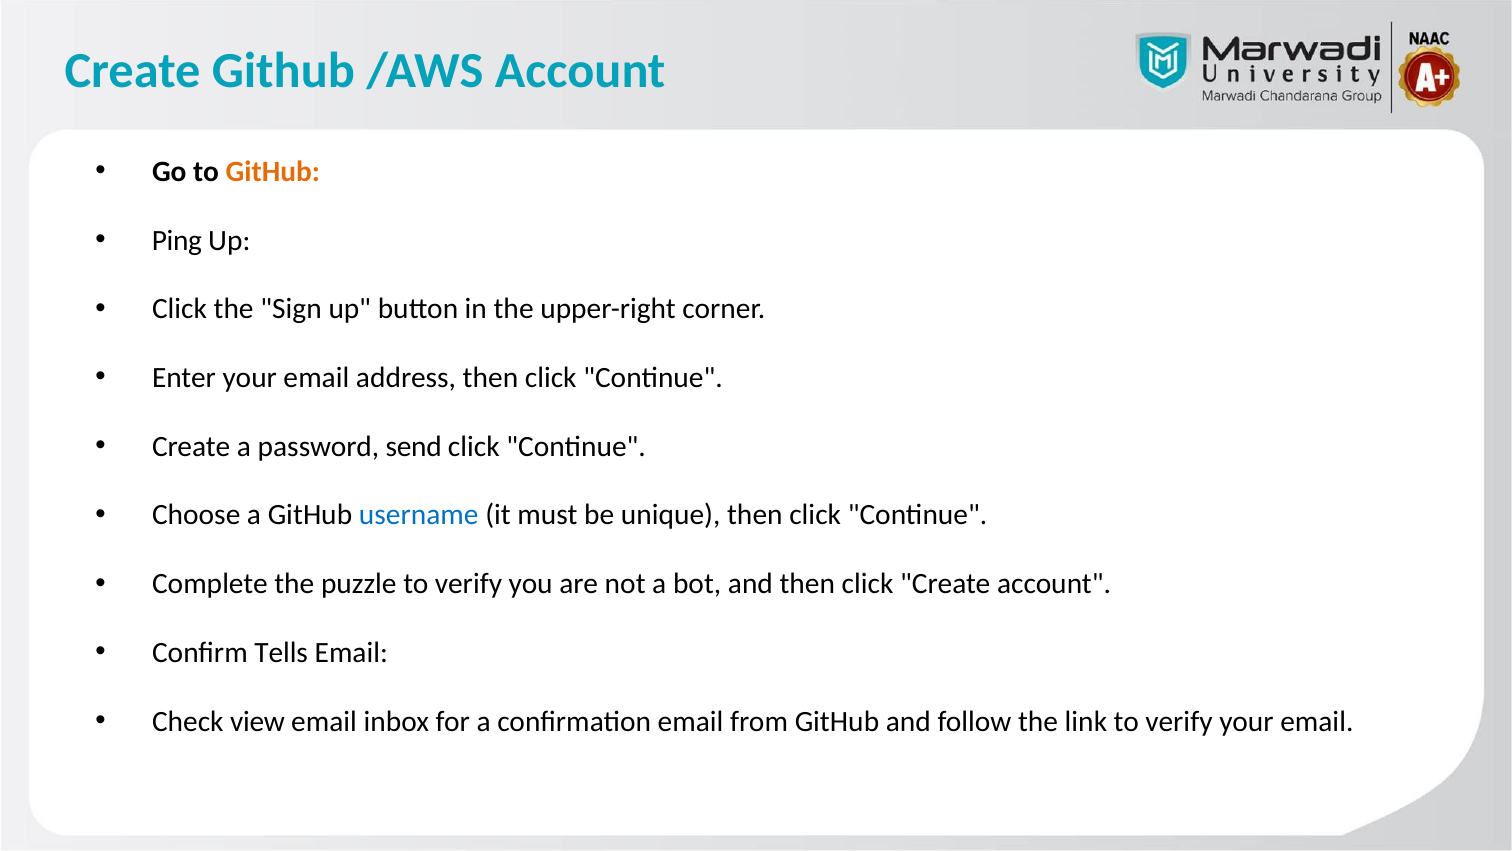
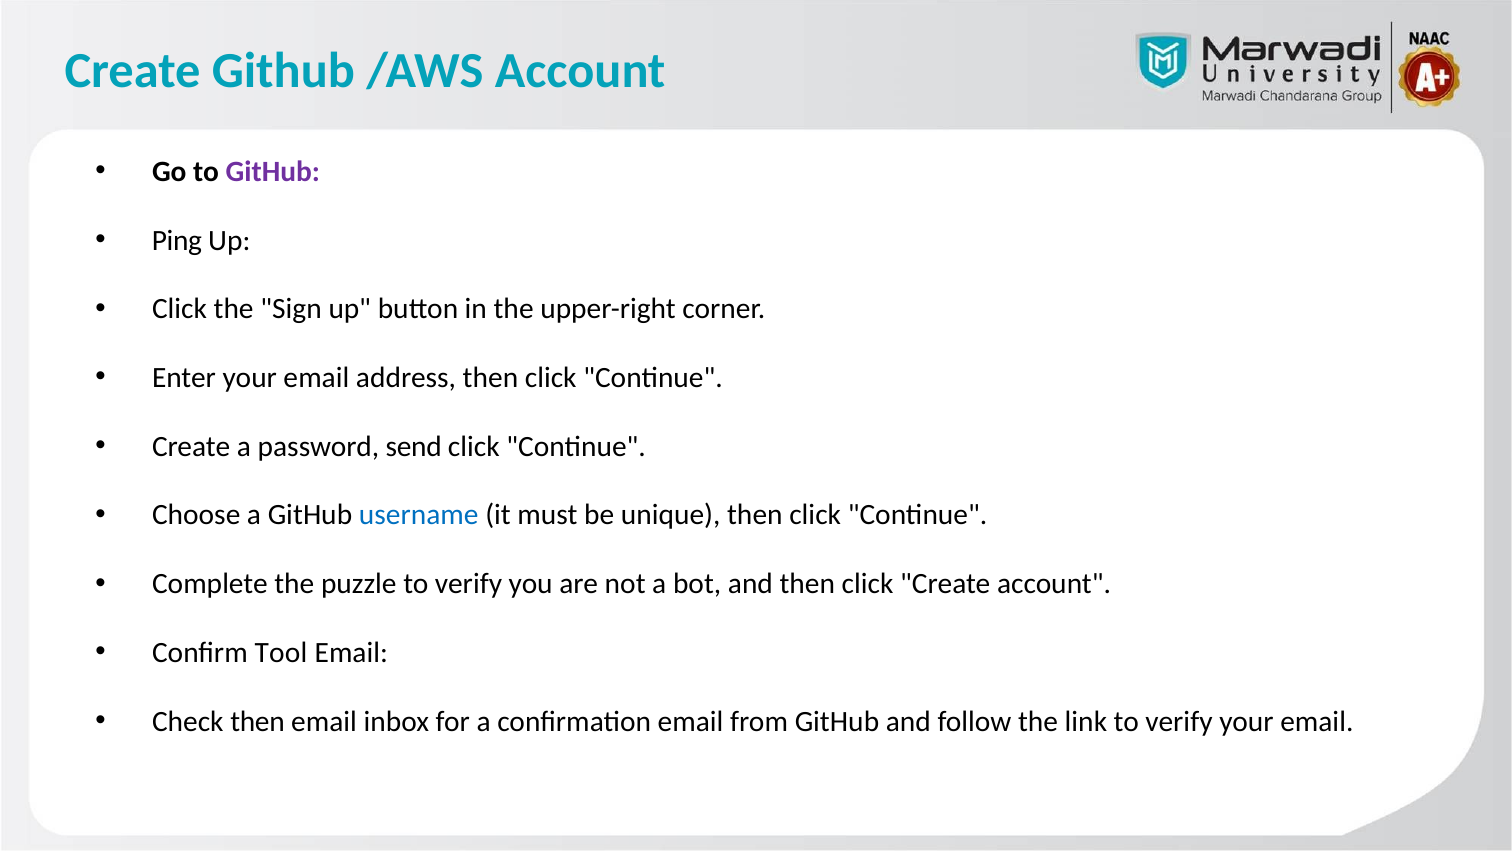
GitHub colour: orange -> purple (273, 171)
Tells: Tells -> Tool (281, 652)
Check view: view -> then (258, 721)
